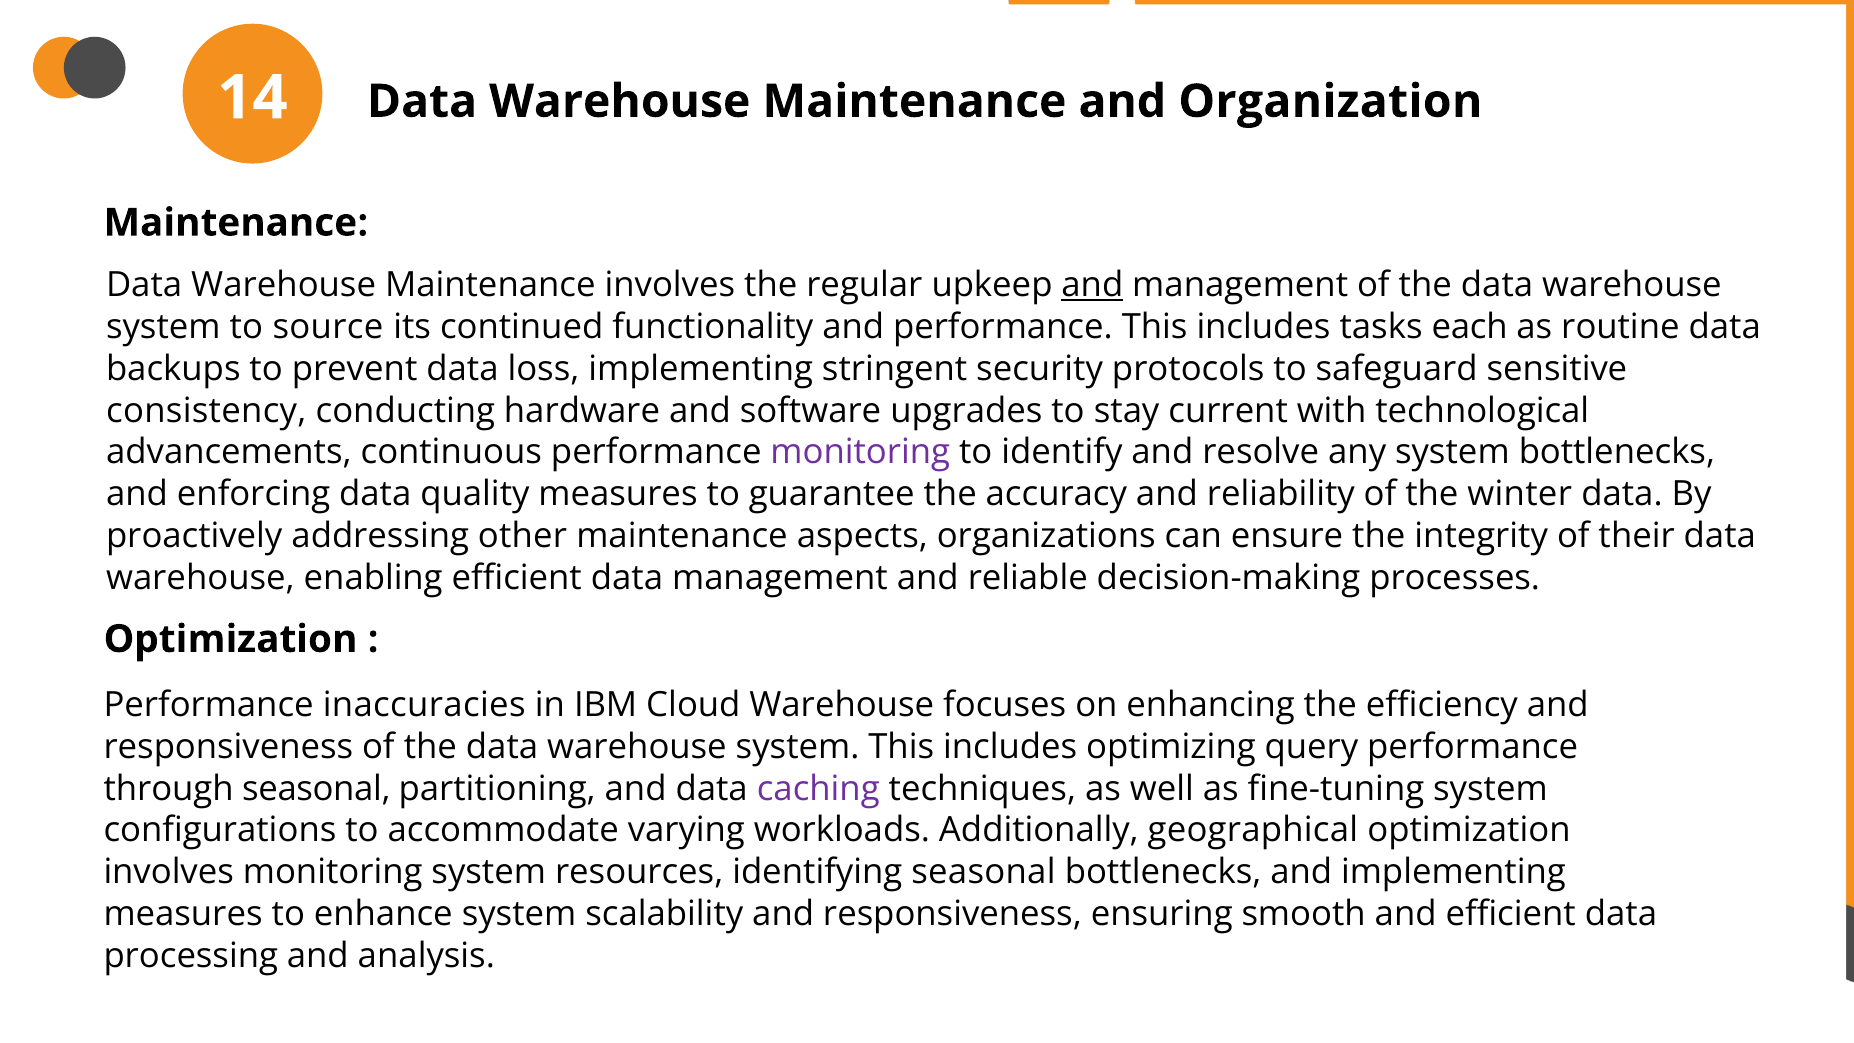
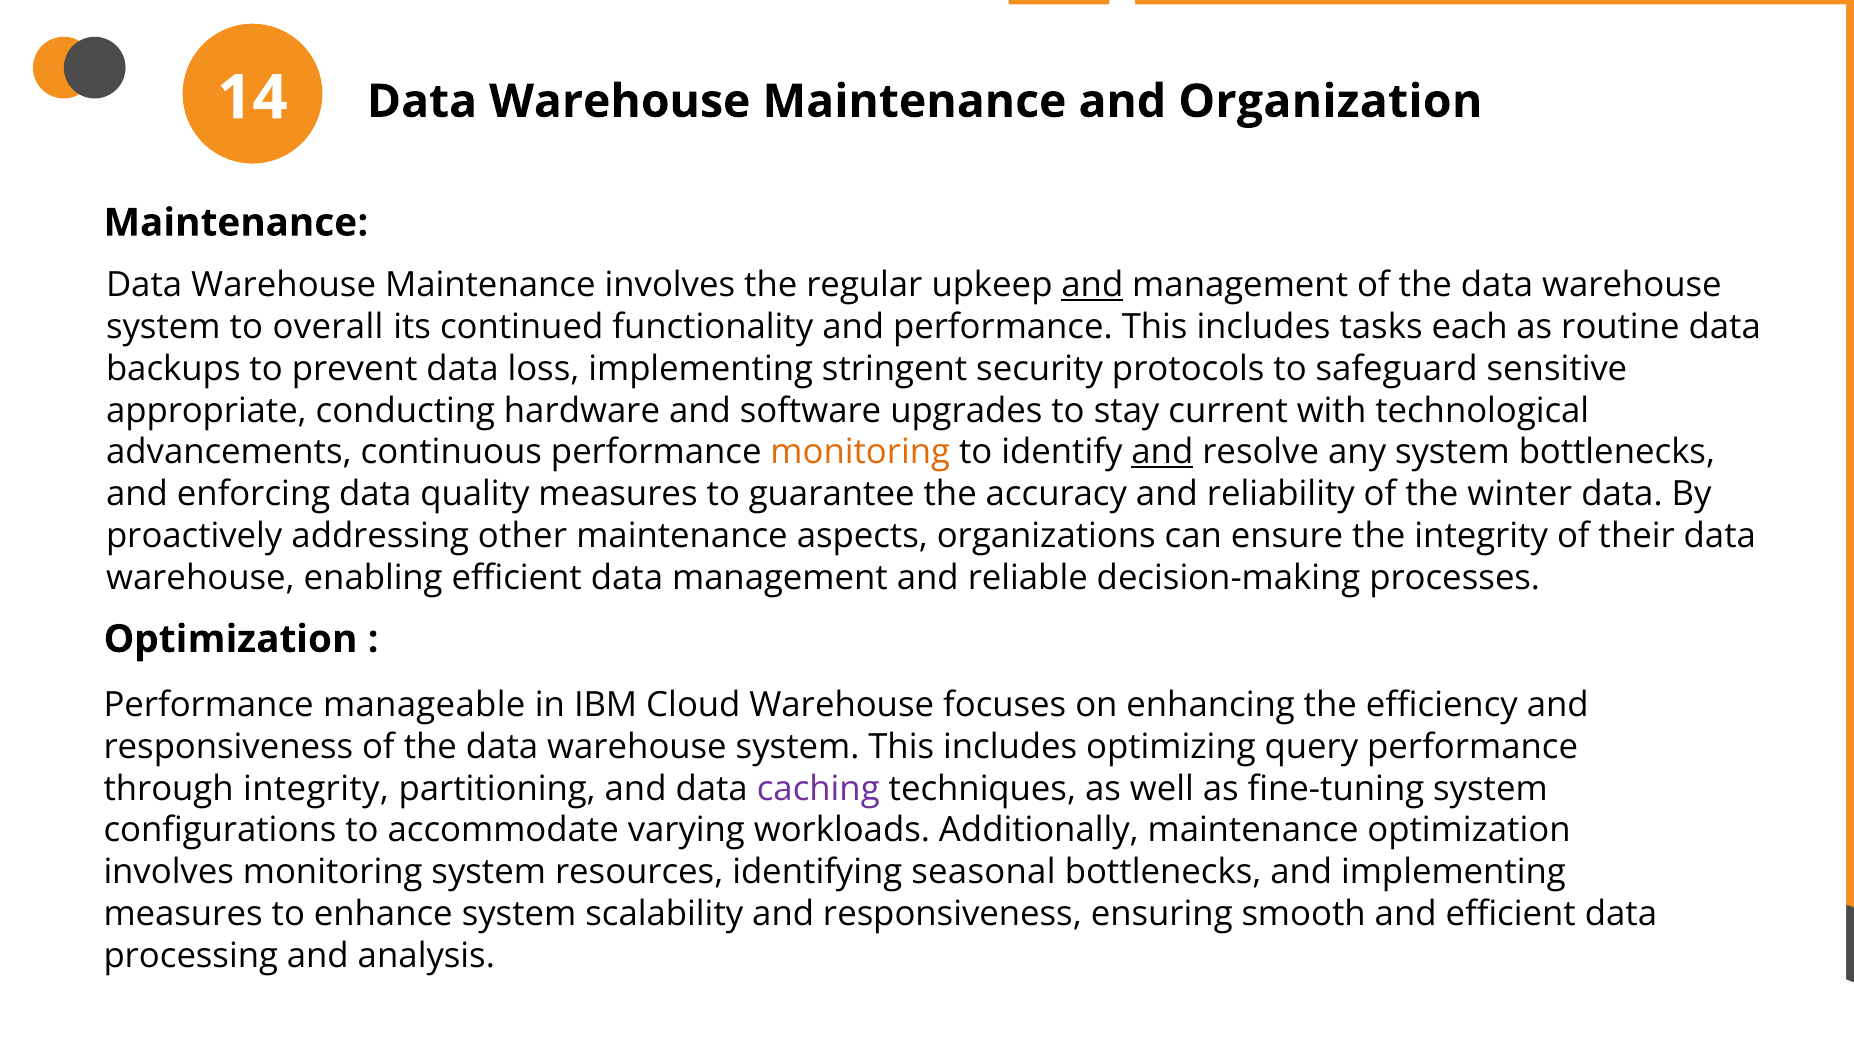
source: source -> overall (328, 327)
consistency: consistency -> appropriate (206, 411)
monitoring colour: purple -> orange (860, 452)
and underline: none -> present (1162, 452)
inaccuracies: inaccuracies -> manageable (424, 705)
through seasonal: seasonal -> integrity (316, 789)
Additionally geographical: geographical -> maintenance (1253, 830)
